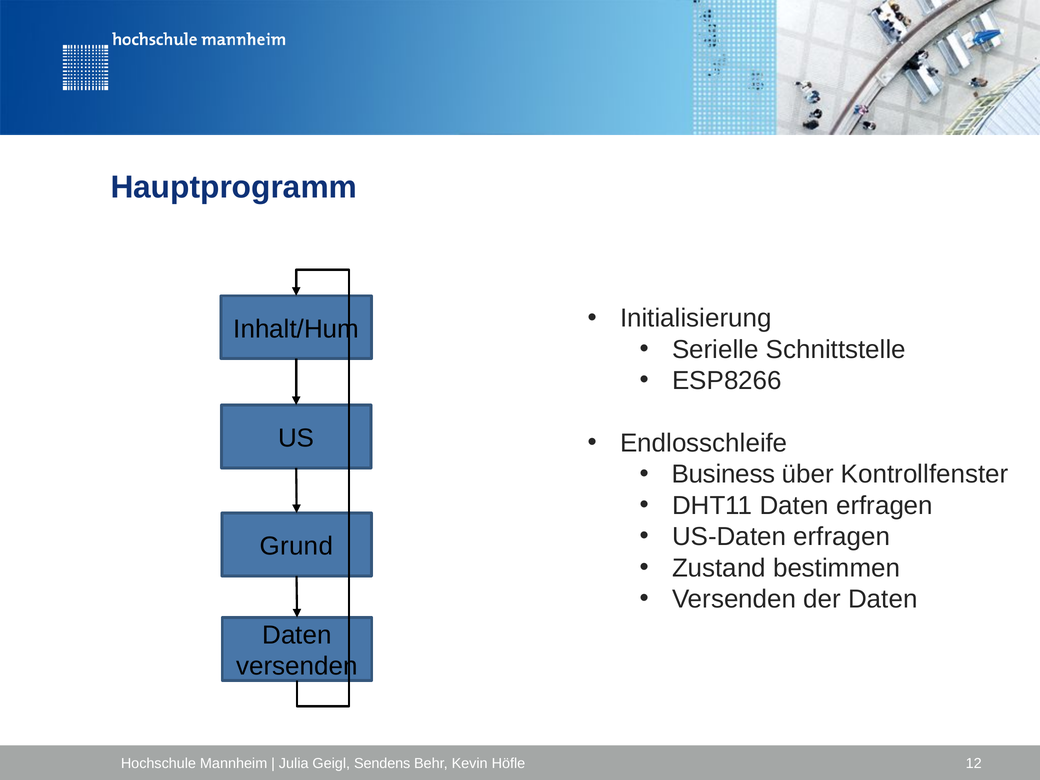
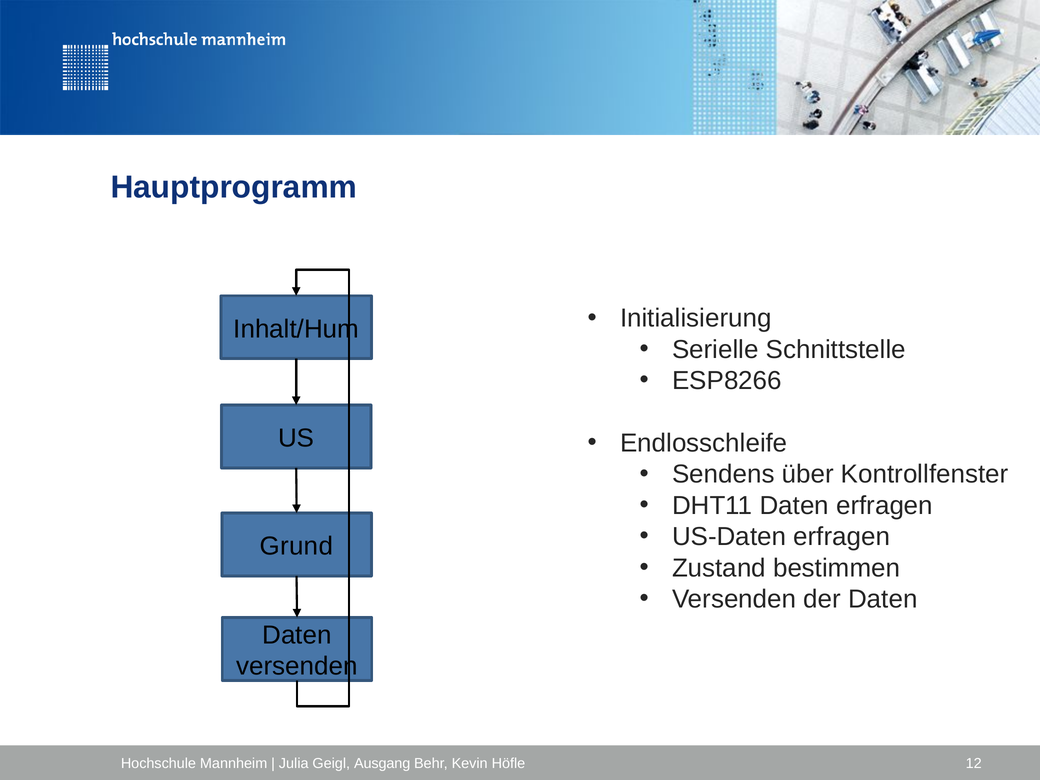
Business: Business -> Sendens (723, 474)
Sendens: Sendens -> Ausgang (382, 763)
